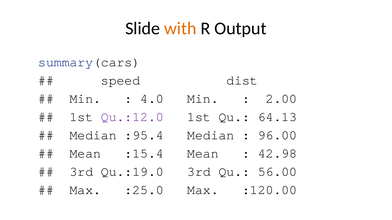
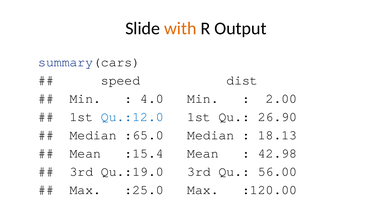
Qu.:12.0 colour: purple -> blue (132, 117)
64.13: 64.13 -> 26.90 (277, 117)
:95.4: :95.4 -> :65.0 (144, 135)
96.00: 96.00 -> 18.13 (277, 135)
